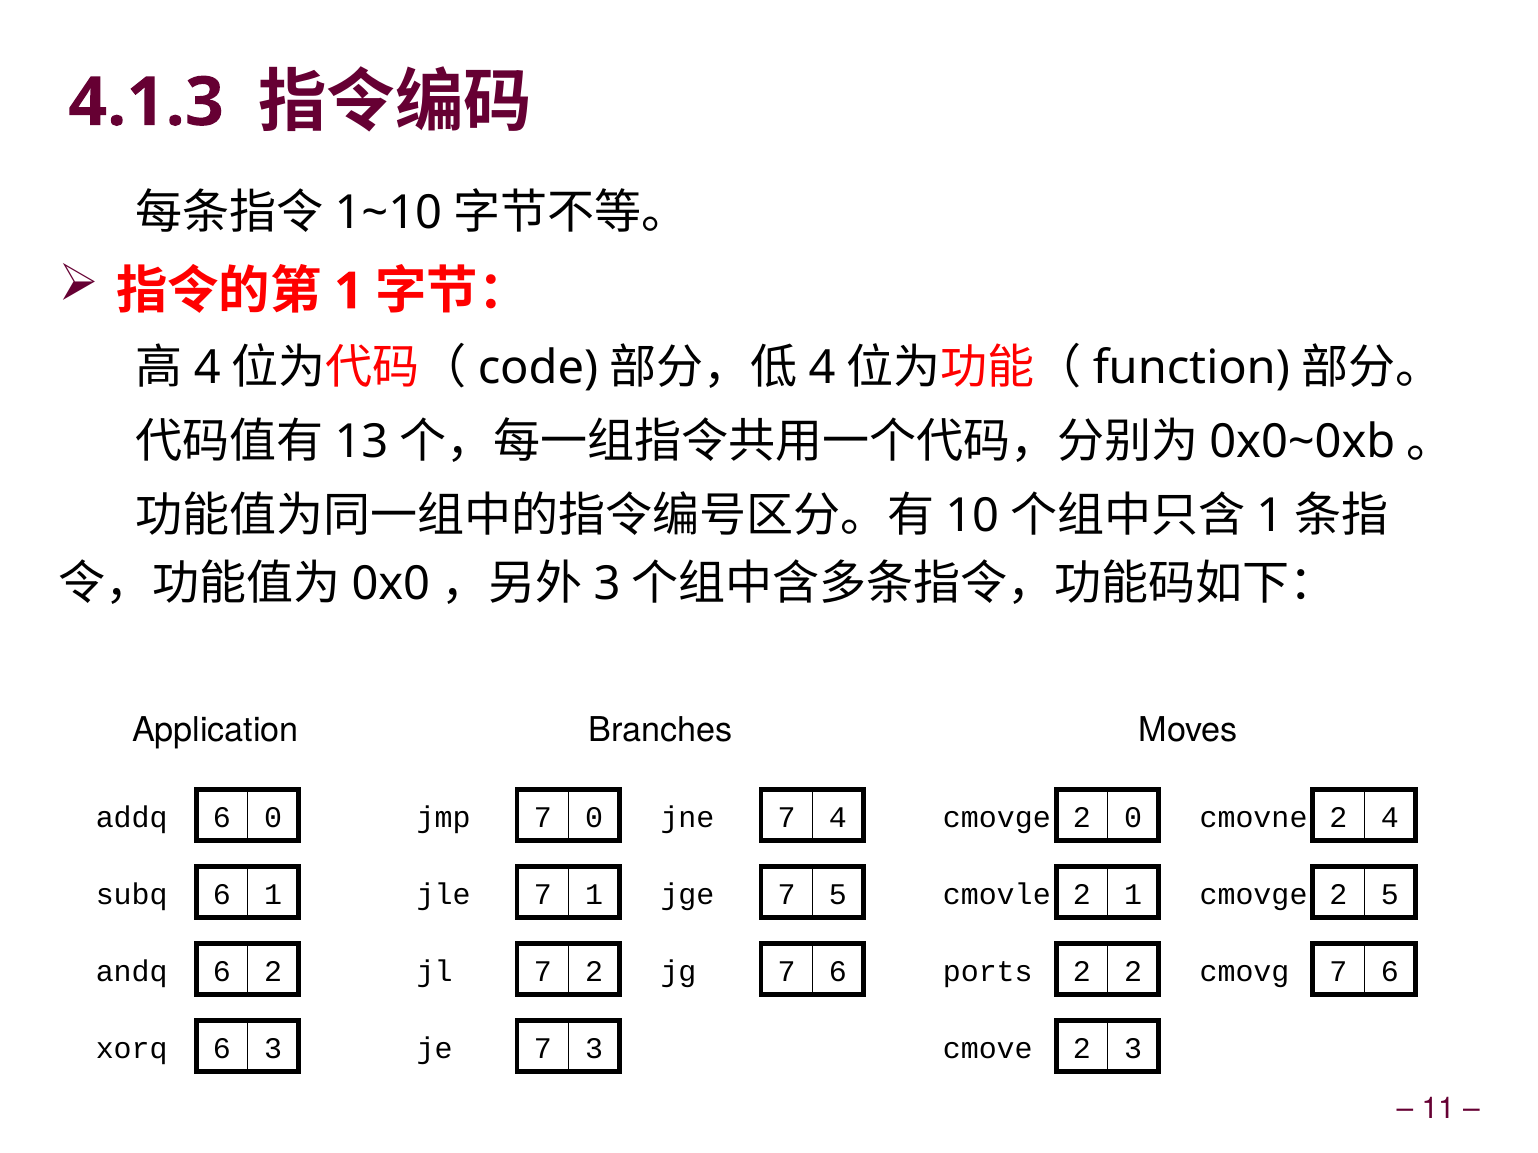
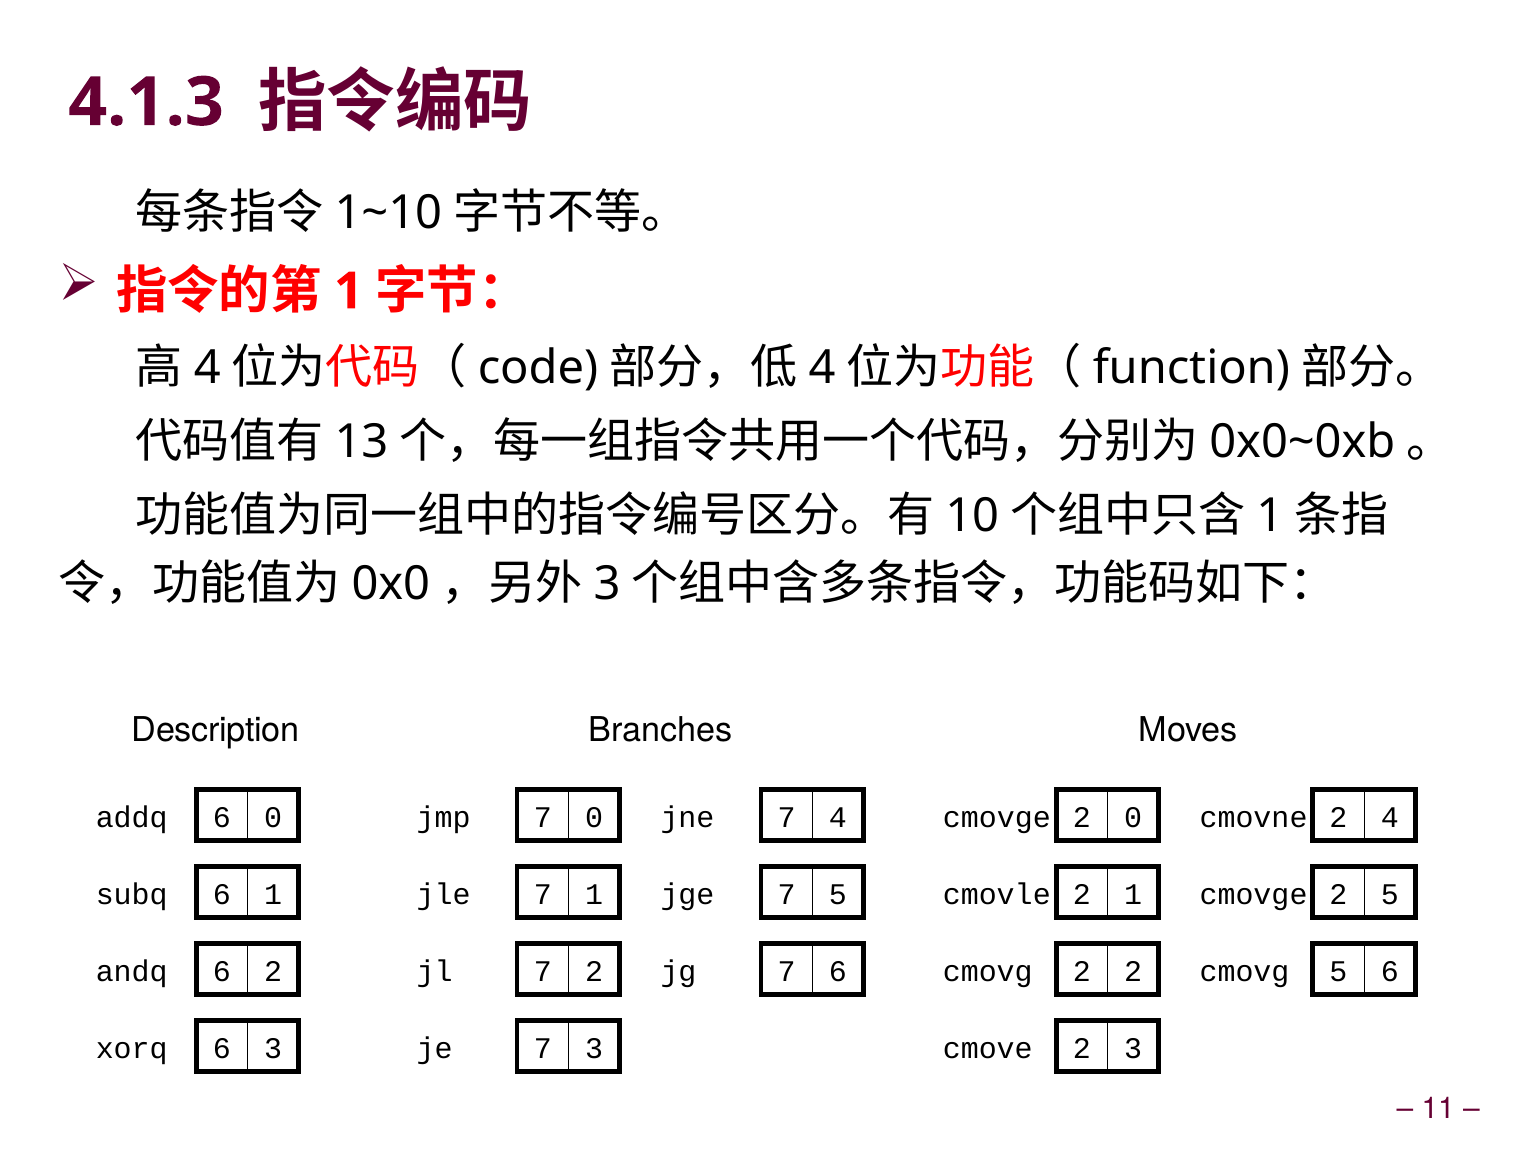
Application: Application -> Description (216, 730)
ports: ports -> cmovg (988, 971)
cmovg 7: 7 -> 5 (1338, 971)
